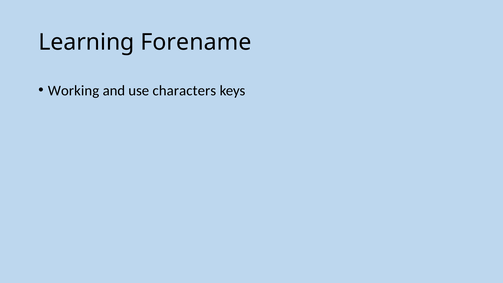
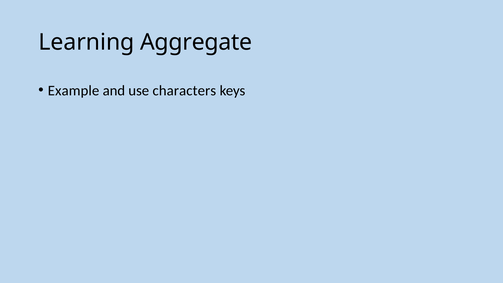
Forename: Forename -> Aggregate (196, 42)
Working: Working -> Example (74, 91)
